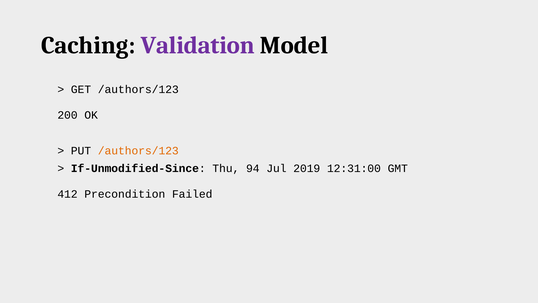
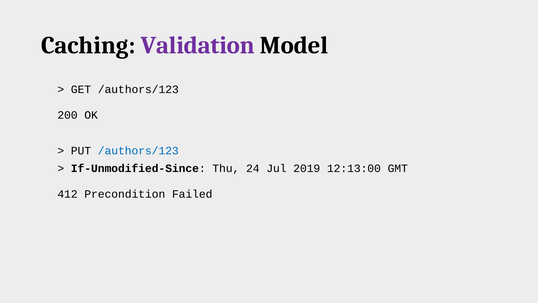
/authors/123 colour: orange -> blue (138, 151)
94: 94 -> 24 (253, 168)
12:31:00: 12:31:00 -> 12:13:00 (354, 168)
